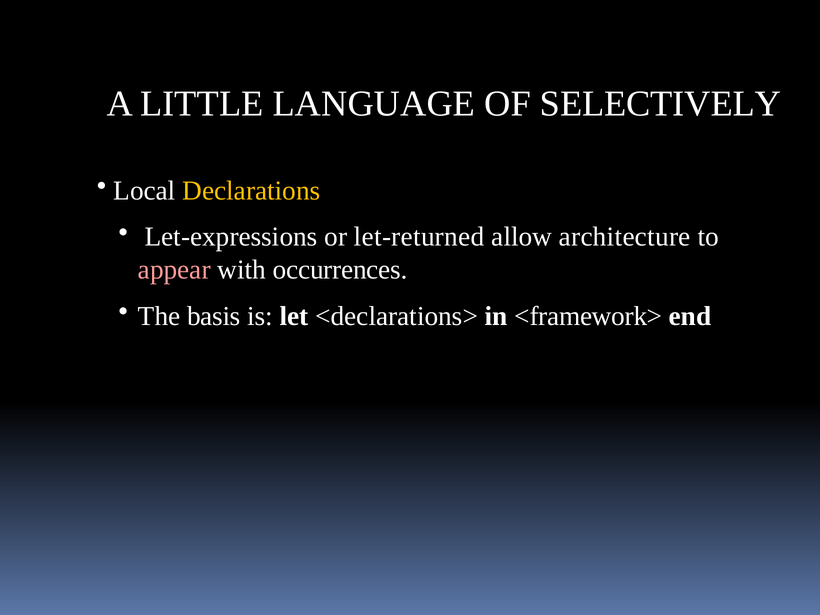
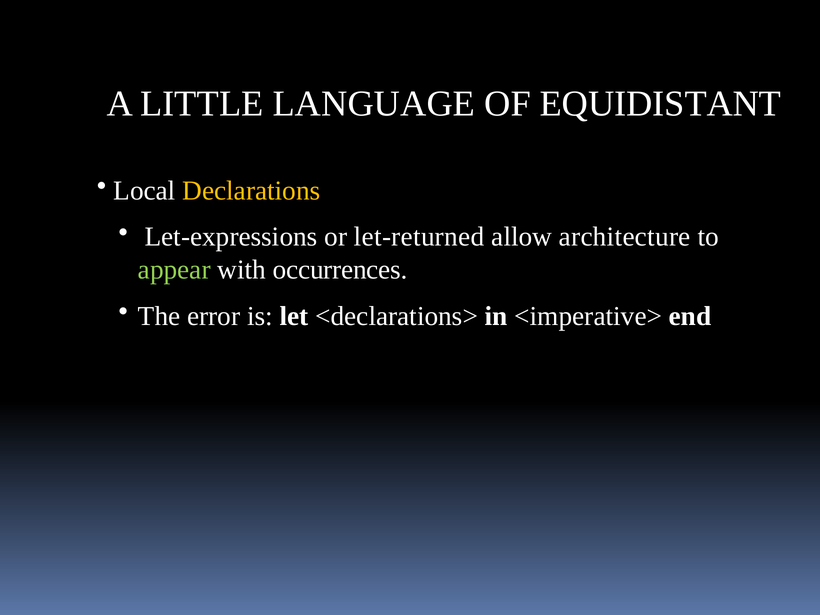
SELECTIVELY: SELECTIVELY -> EQUIDISTANT (661, 104)
appear colour: pink -> light green (174, 270)
basis: basis -> error (214, 316)
<framework>: <framework> -> <imperative> (588, 316)
